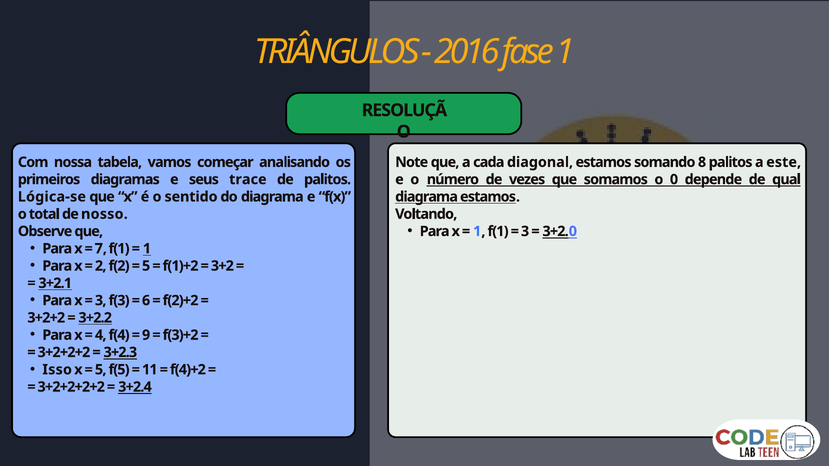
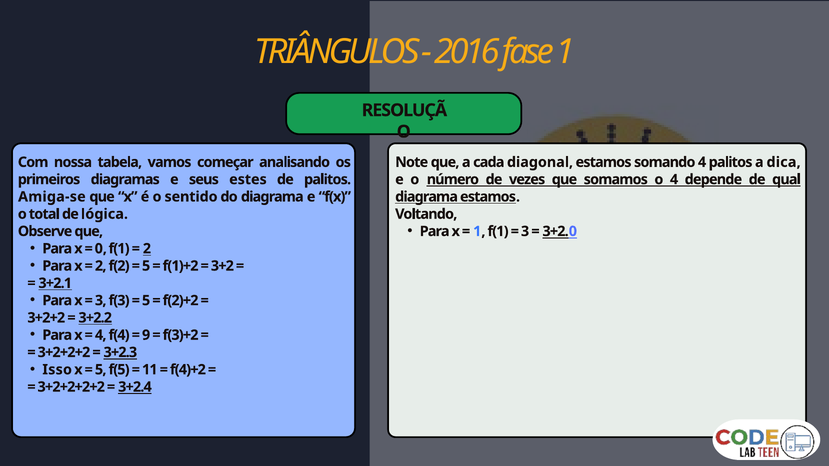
somando 8: 8 -> 4 (702, 162)
este: este -> dica (784, 162)
trace: trace -> estes (248, 180)
o 0: 0 -> 4 (674, 180)
Lógica-se: Lógica-se -> Amiga-se (52, 197)
nosso: nosso -> lógica (104, 214)
7: 7 -> 0 (101, 249)
1: 1 -> 2 (147, 249)
6: 6 -> 5 (146, 301)
